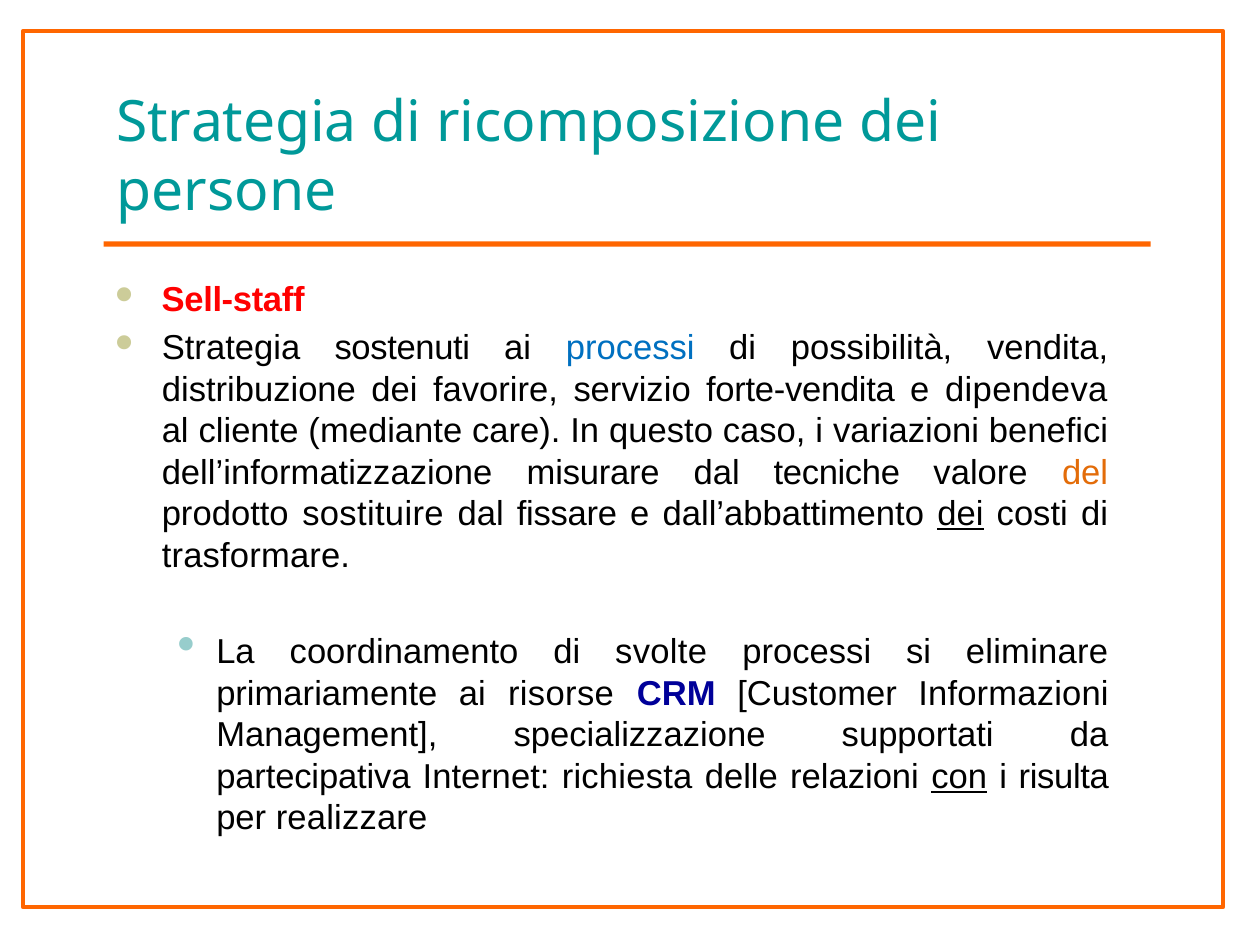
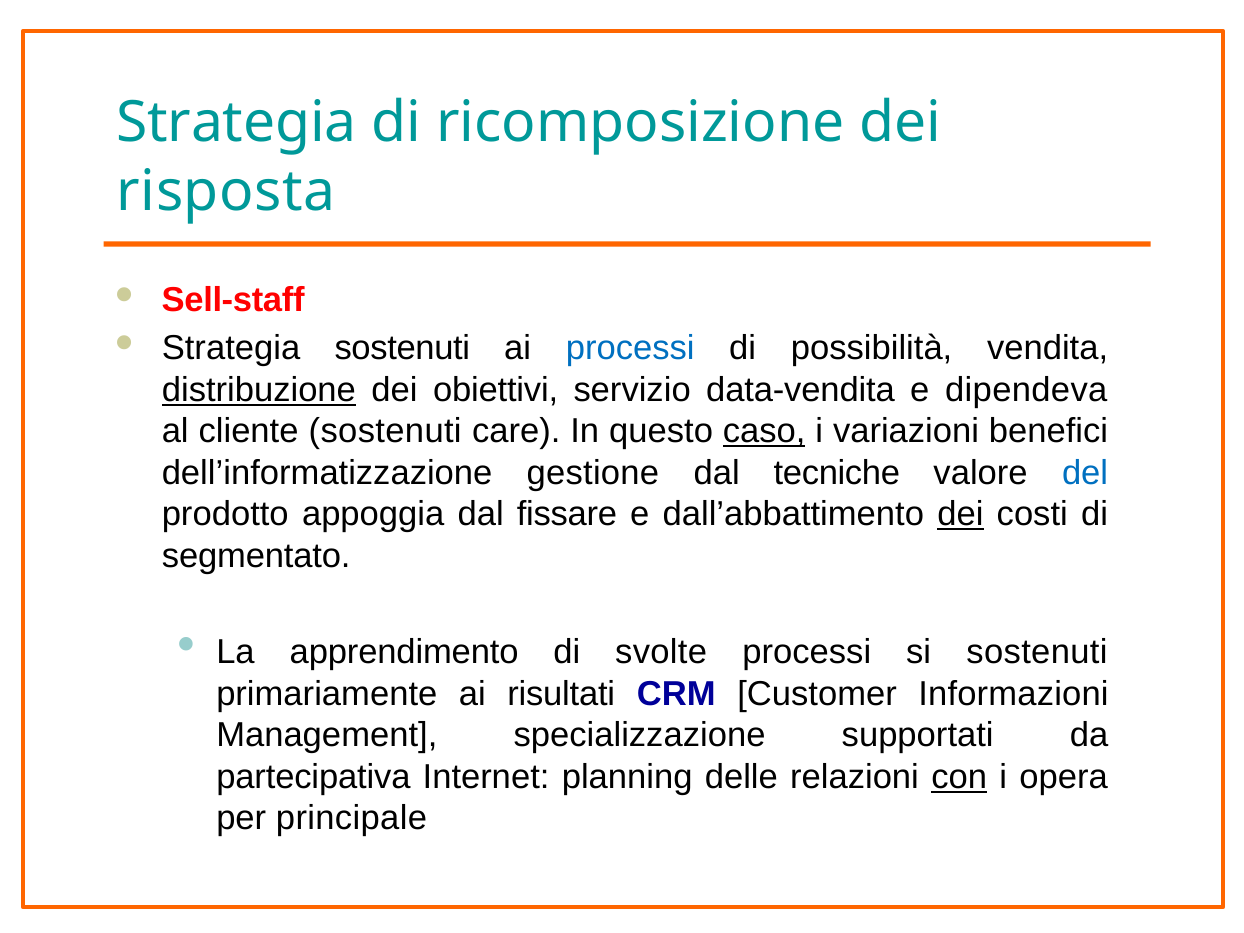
persone: persone -> risposta (226, 192)
distribuzione underline: none -> present (259, 390)
favorire: favorire -> obiettivi (496, 390)
forte-vendita: forte-vendita -> data-vendita (800, 390)
cliente mediante: mediante -> sostenuti (385, 431)
caso underline: none -> present (764, 431)
misurare: misurare -> gestione (593, 473)
del colour: orange -> blue (1085, 473)
sostituire: sostituire -> appoggia (373, 514)
trasformare: trasformare -> segmentato (256, 556)
coordinamento: coordinamento -> apprendimento (404, 653)
si eliminare: eliminare -> sostenuti (1037, 653)
risorse: risorse -> risultati (561, 694)
richiesta: richiesta -> planning (627, 777)
risulta: risulta -> opera (1064, 777)
realizzare: realizzare -> principale (351, 818)
